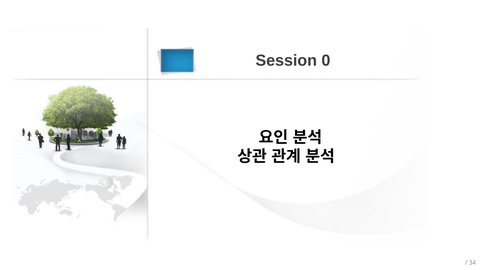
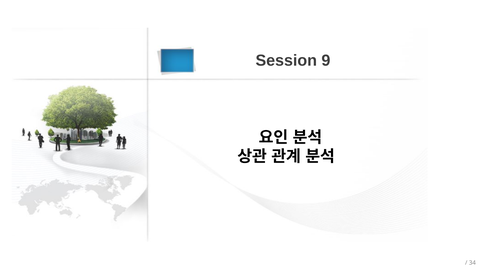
0: 0 -> 9 (326, 61)
